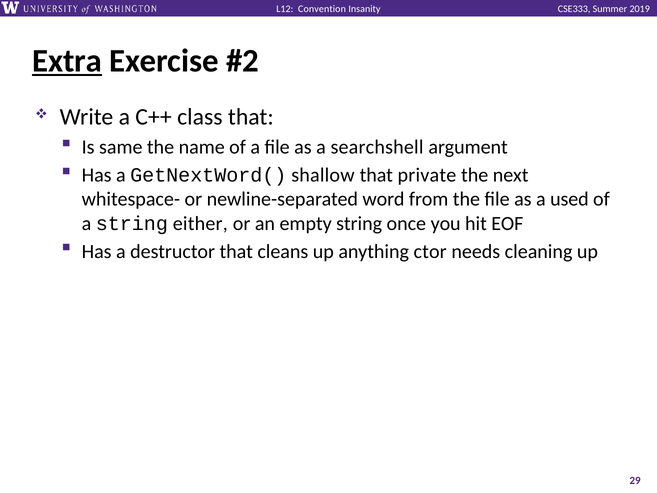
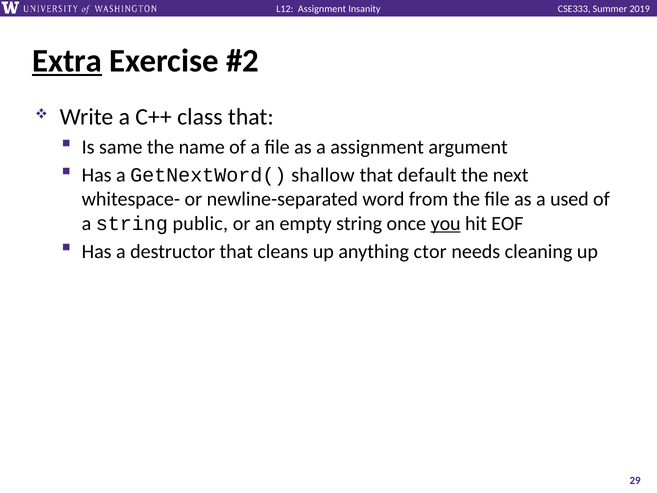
Convention: Convention -> Assignment (322, 9)
a searchshell: searchshell -> assignment (377, 147)
private: private -> default (427, 175)
either: either -> public (200, 223)
you underline: none -> present (446, 223)
